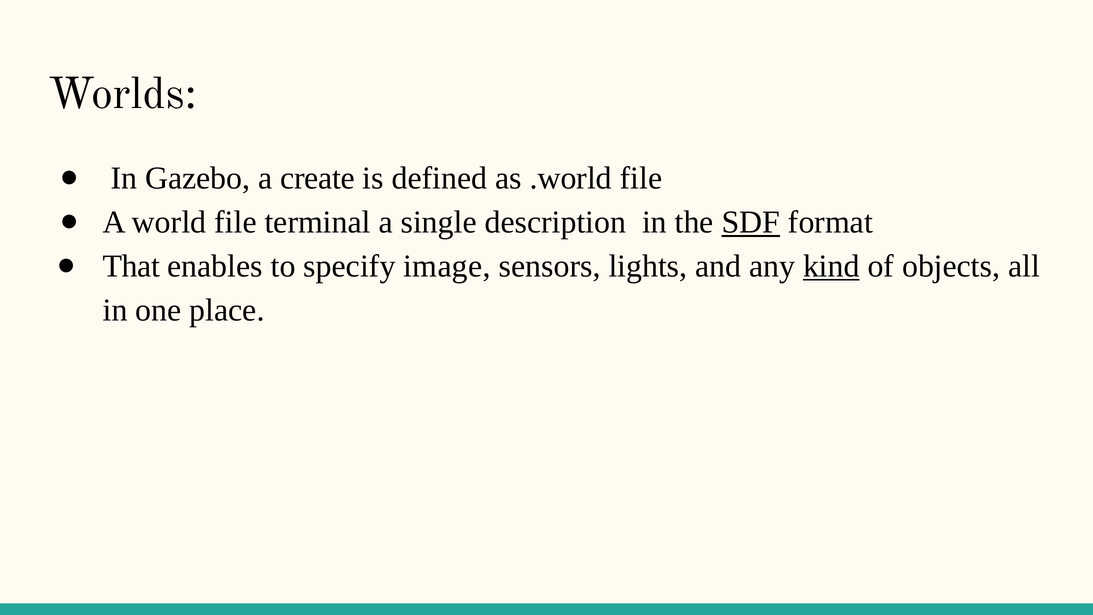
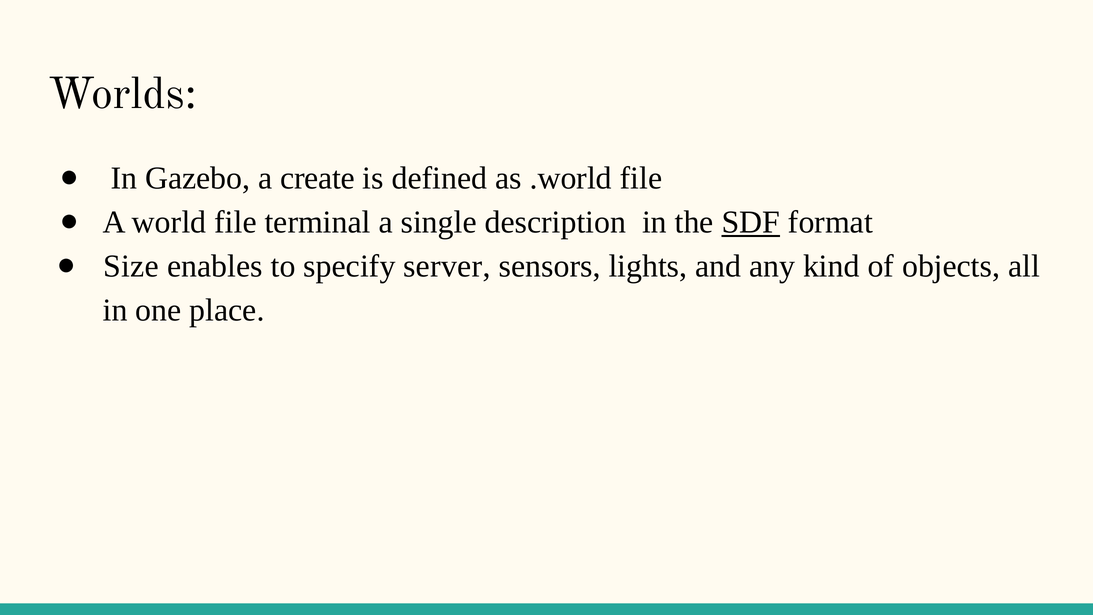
That: That -> Size (131, 266)
image: image -> server (447, 266)
kind underline: present -> none (831, 266)
